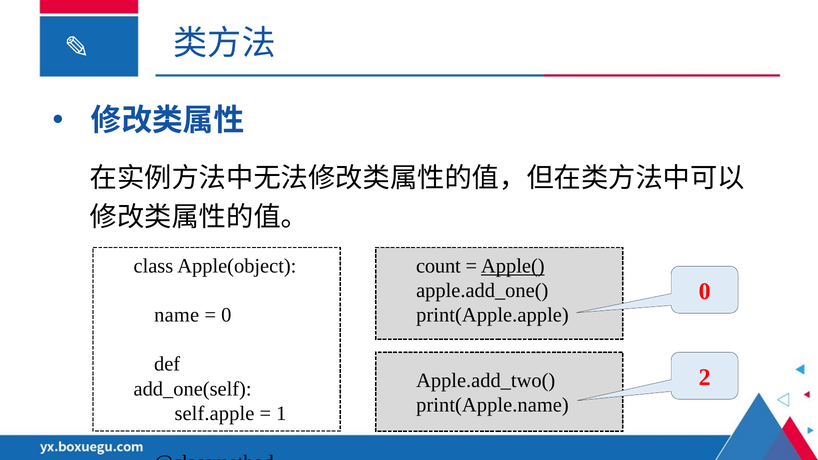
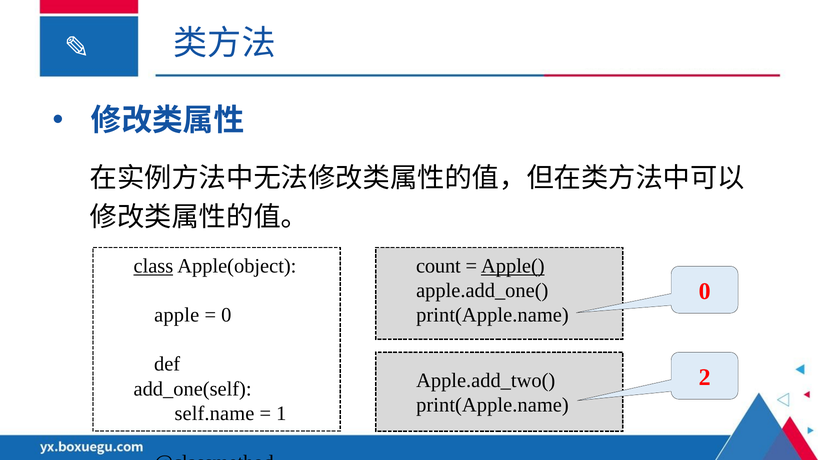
class underline: none -> present (153, 266)
name: name -> apple (177, 315)
print(Apple.apple: print(Apple.apple -> print(Apple.name (492, 315)
self.apple: self.apple -> self.name (214, 413)
